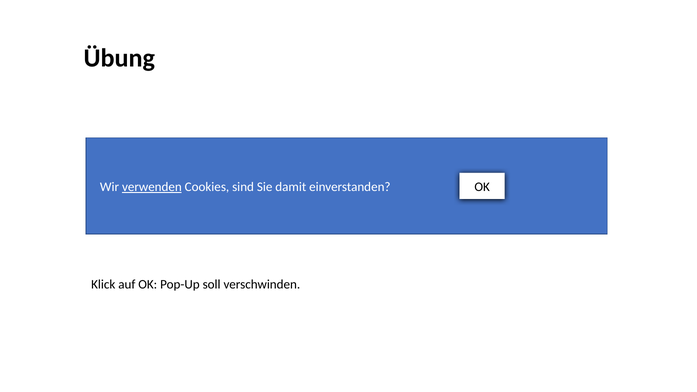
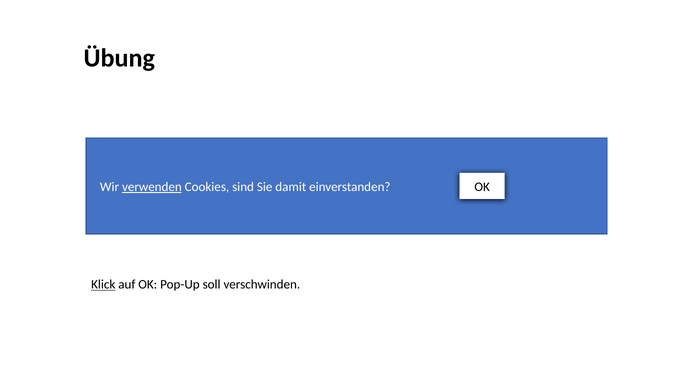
Klick underline: none -> present (103, 285)
